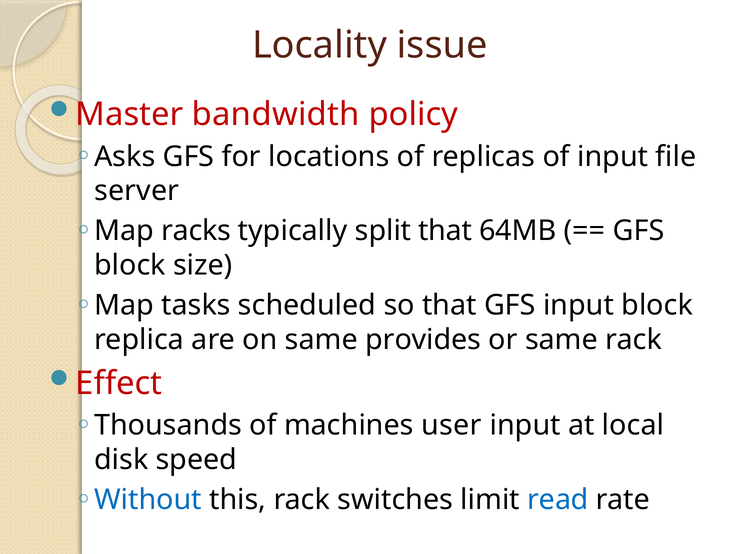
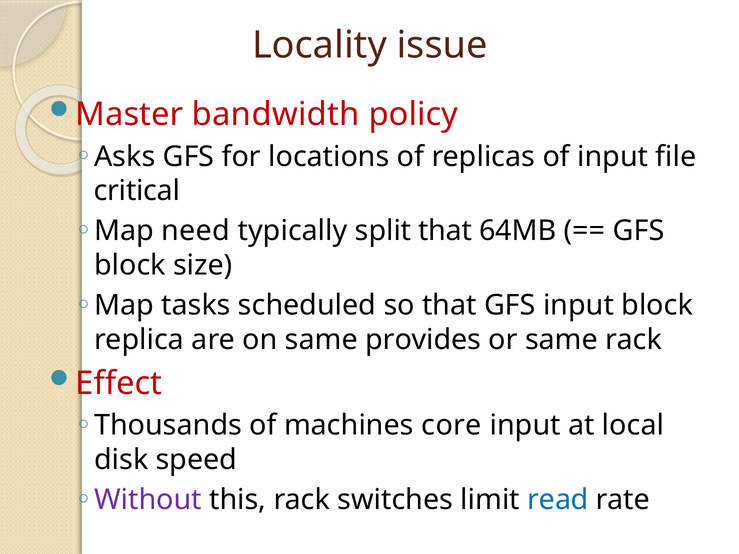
server: server -> critical (137, 191)
racks: racks -> need (196, 231)
user: user -> core (452, 426)
Without colour: blue -> purple (148, 500)
